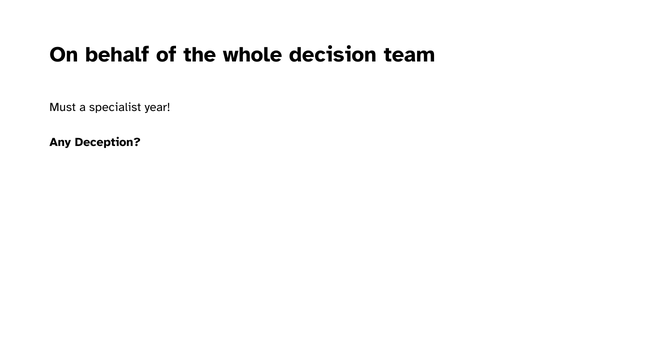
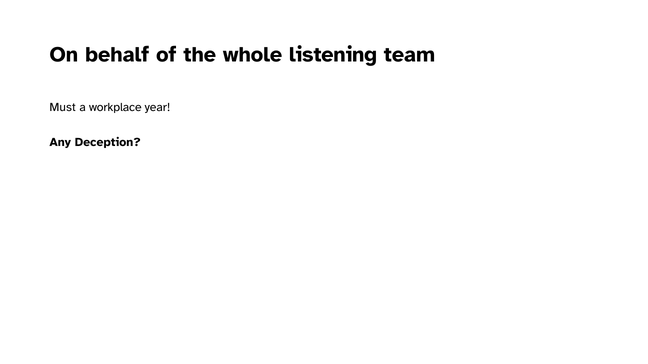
decision: decision -> listening (333, 54)
specialist: specialist -> workplace (115, 108)
